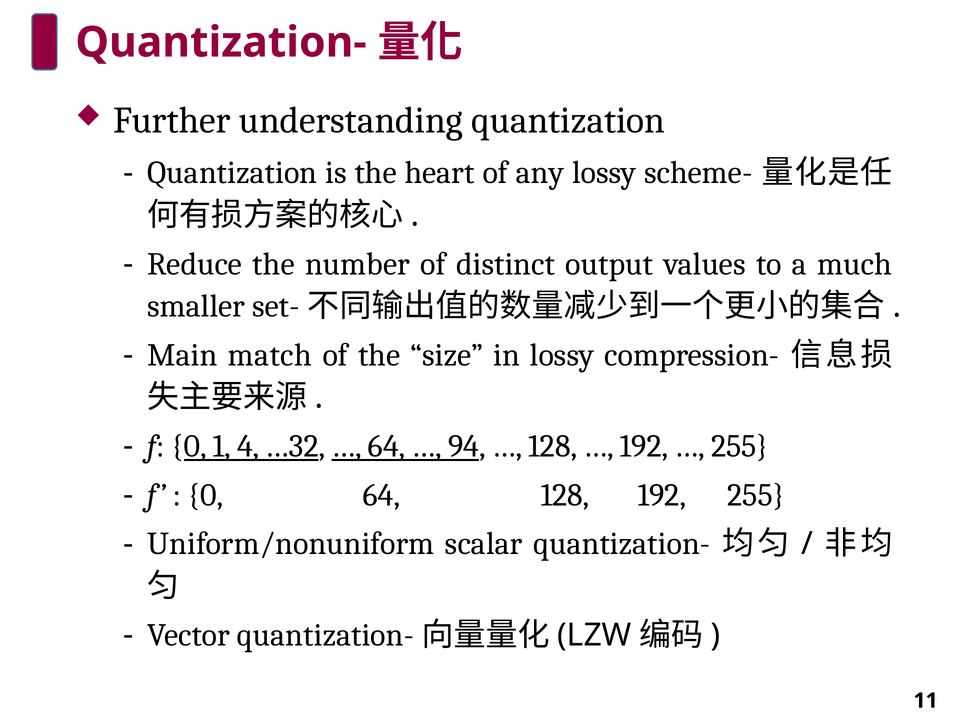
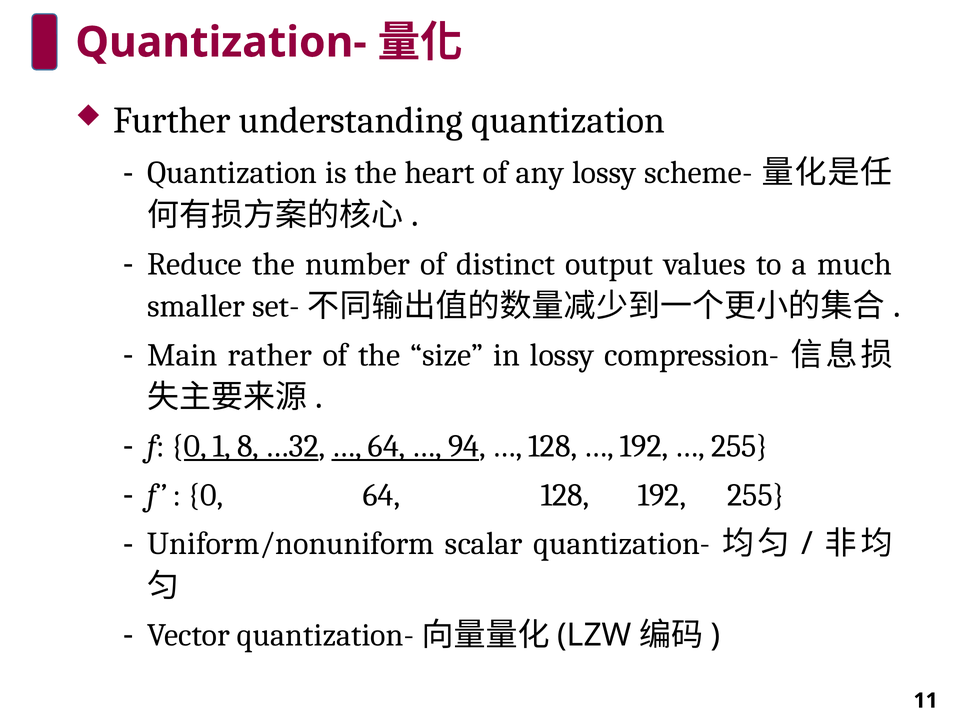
match: match -> rather (270, 355)
4: 4 -> 8 (248, 446)
